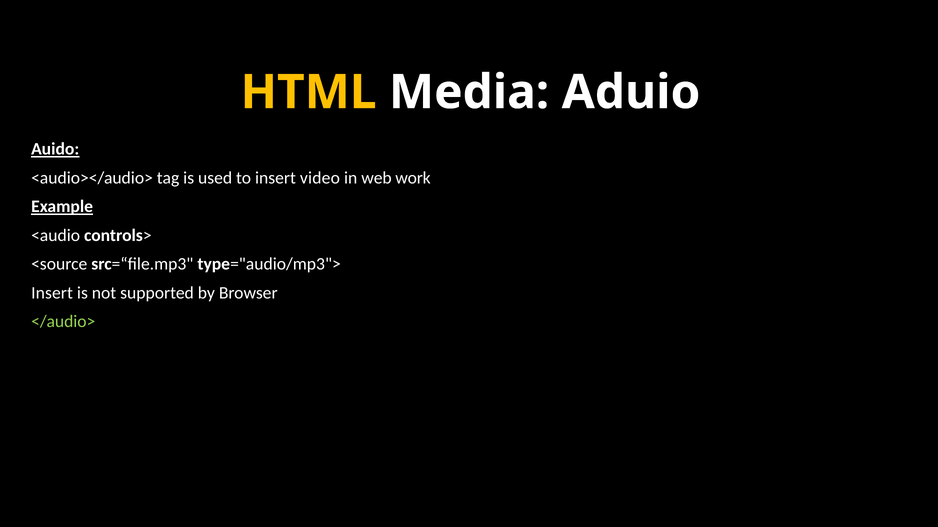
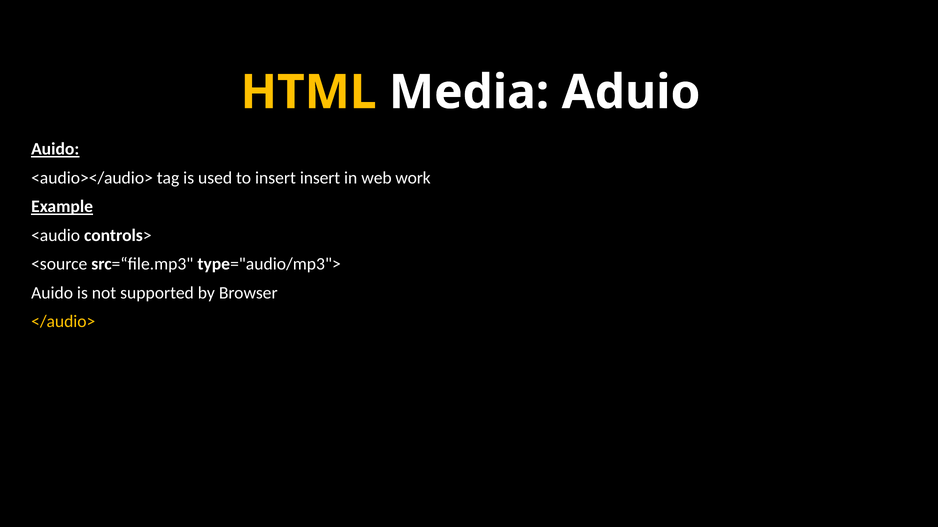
insert video: video -> insert (320, 178)
Insert: Insert -> Auido (52, 293)
</audio> colour: light green -> yellow (63, 322)
